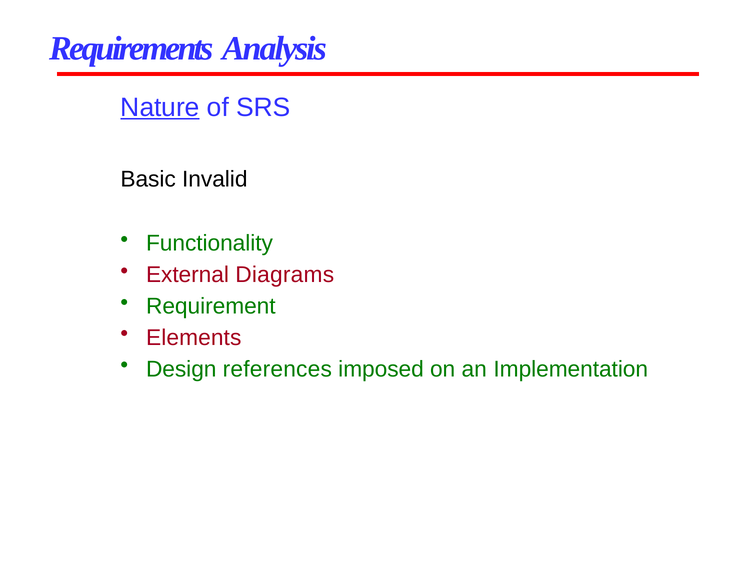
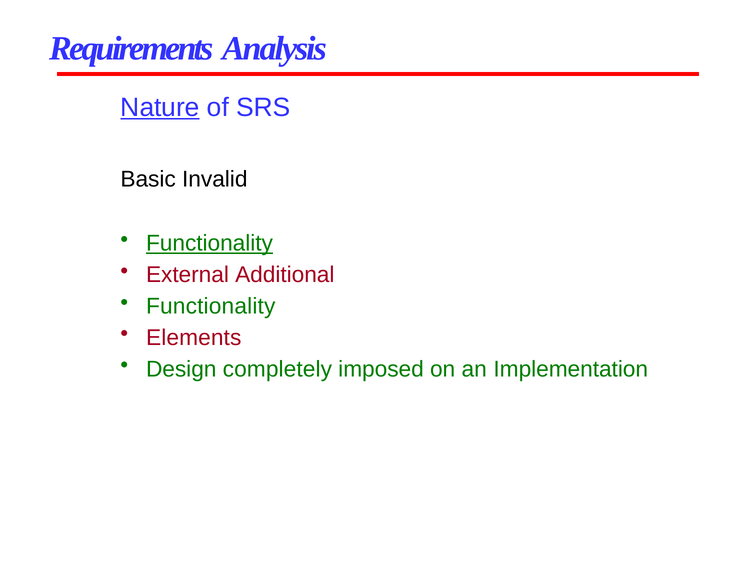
Functionality underline: none -> present (209, 243)
Diagrams: Diagrams -> Additional (285, 275)
Requirement: Requirement -> Functionality (211, 306)
references: references -> completely (277, 369)
